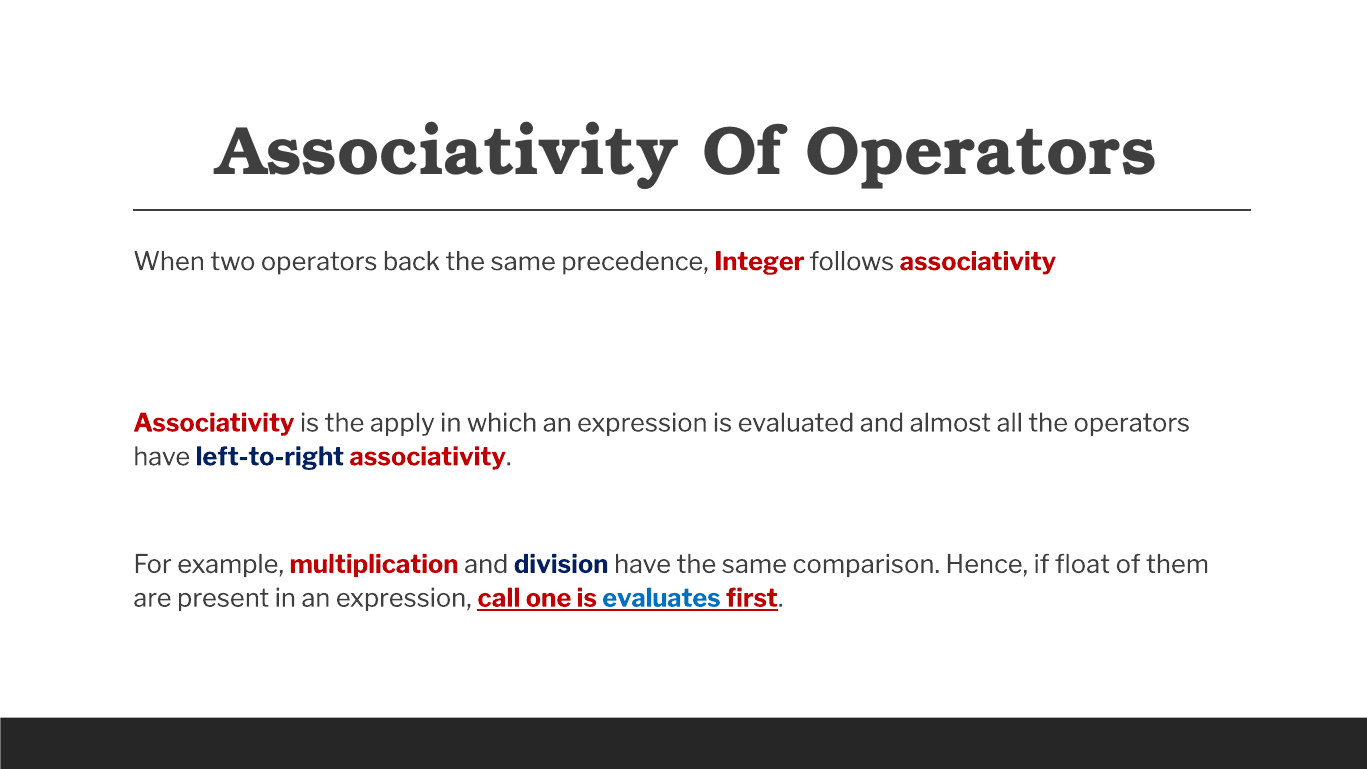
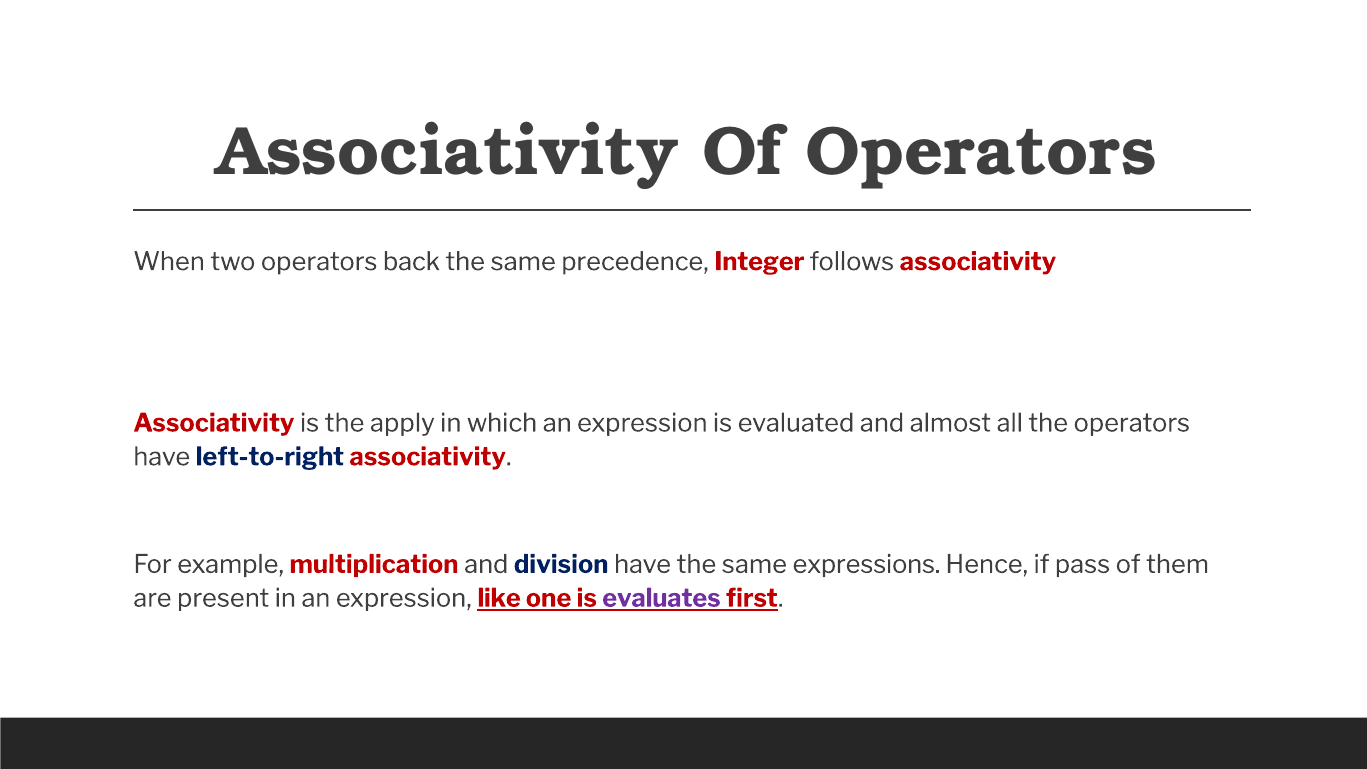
comparison: comparison -> expressions (866, 564)
float: float -> pass (1083, 564)
call: call -> like (499, 598)
evaluates colour: blue -> purple (661, 598)
